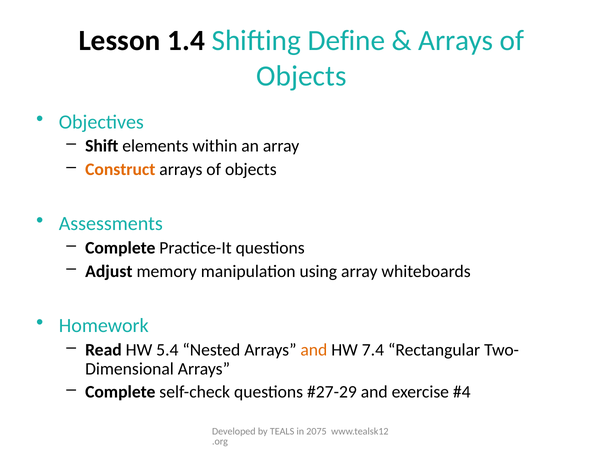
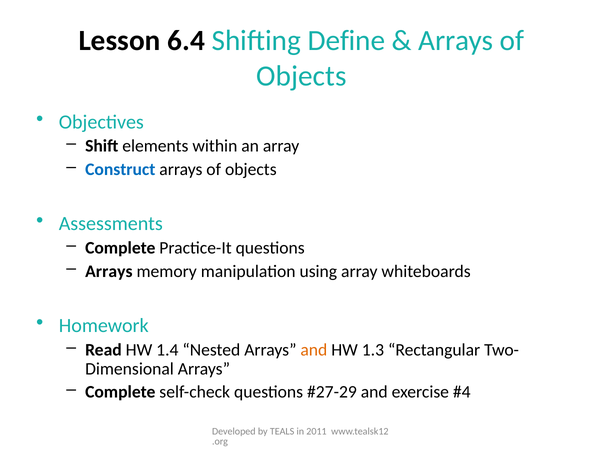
1.4: 1.4 -> 6.4 (186, 41)
Construct colour: orange -> blue (120, 169)
Adjust: Adjust -> Arrays (109, 271)
5.4: 5.4 -> 1.4 (167, 350)
7.4: 7.4 -> 1.3 (373, 350)
2075: 2075 -> 2011 (317, 432)
